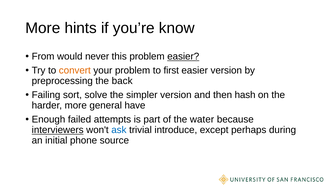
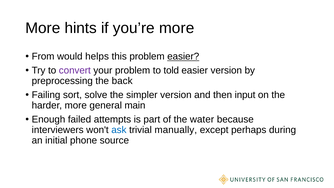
you’re know: know -> more (177, 28)
never: never -> helps (97, 56)
convert colour: orange -> purple (75, 70)
first: first -> told (171, 70)
hash: hash -> input (245, 95)
have: have -> main (135, 105)
interviewers underline: present -> none (58, 130)
introduce: introduce -> manually (176, 130)
